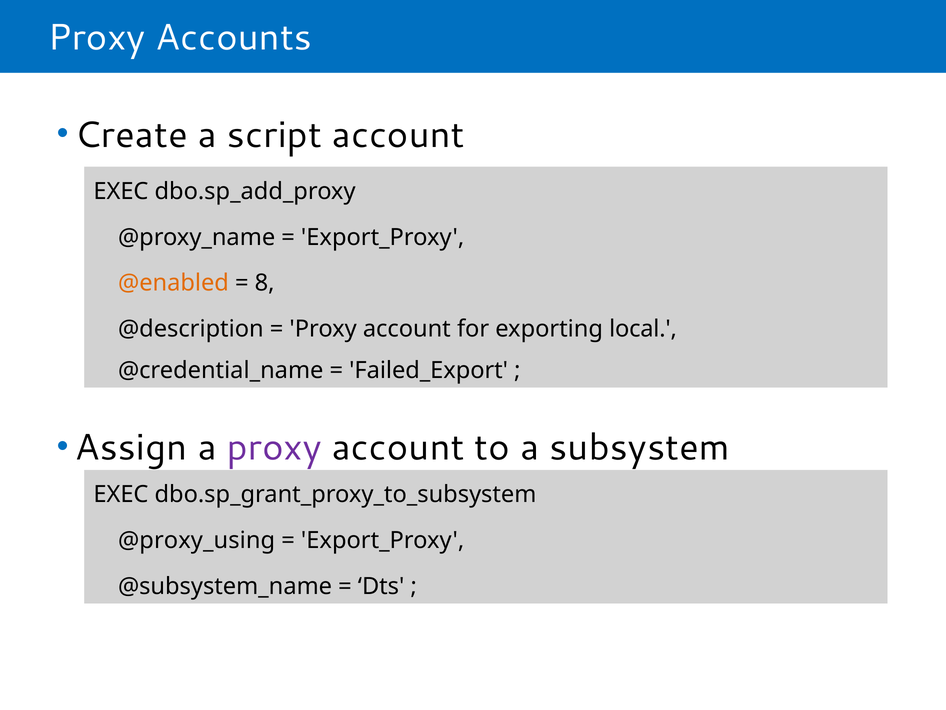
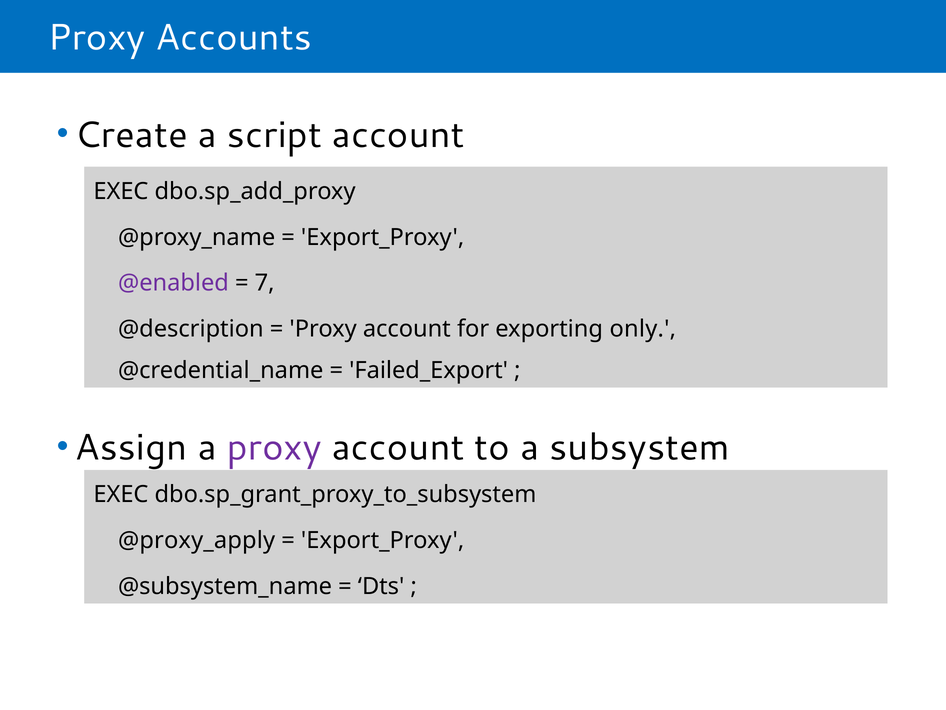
@enabled colour: orange -> purple (173, 283)
8: 8 -> 7 (265, 283)
local: local -> only (643, 329)
@proxy_using: @proxy_using -> @proxy_apply (197, 540)
